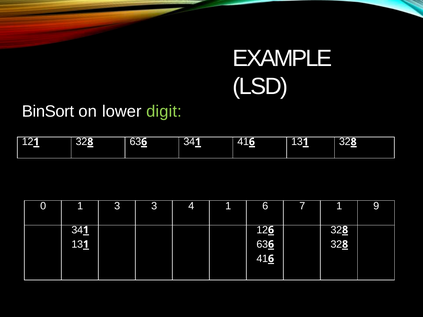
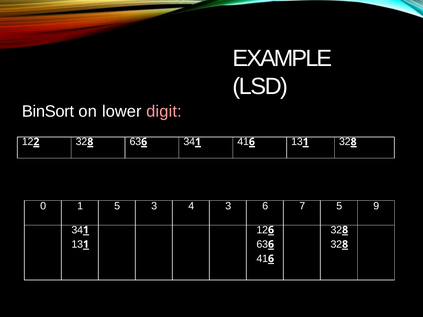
digit colour: light green -> pink (164, 111)
1: 1 -> 2 (36, 142)
1 3: 3 -> 5 (117, 206)
4 1: 1 -> 3 (228, 206)
7 1: 1 -> 5 (339, 206)
